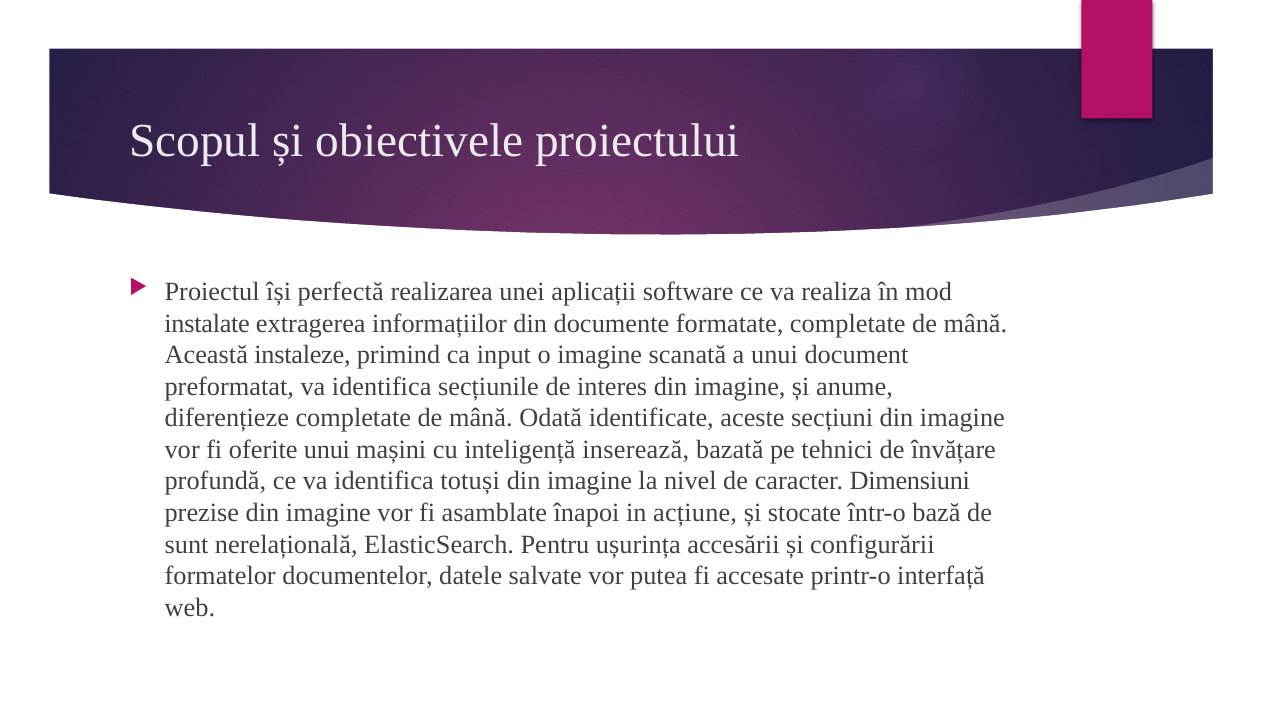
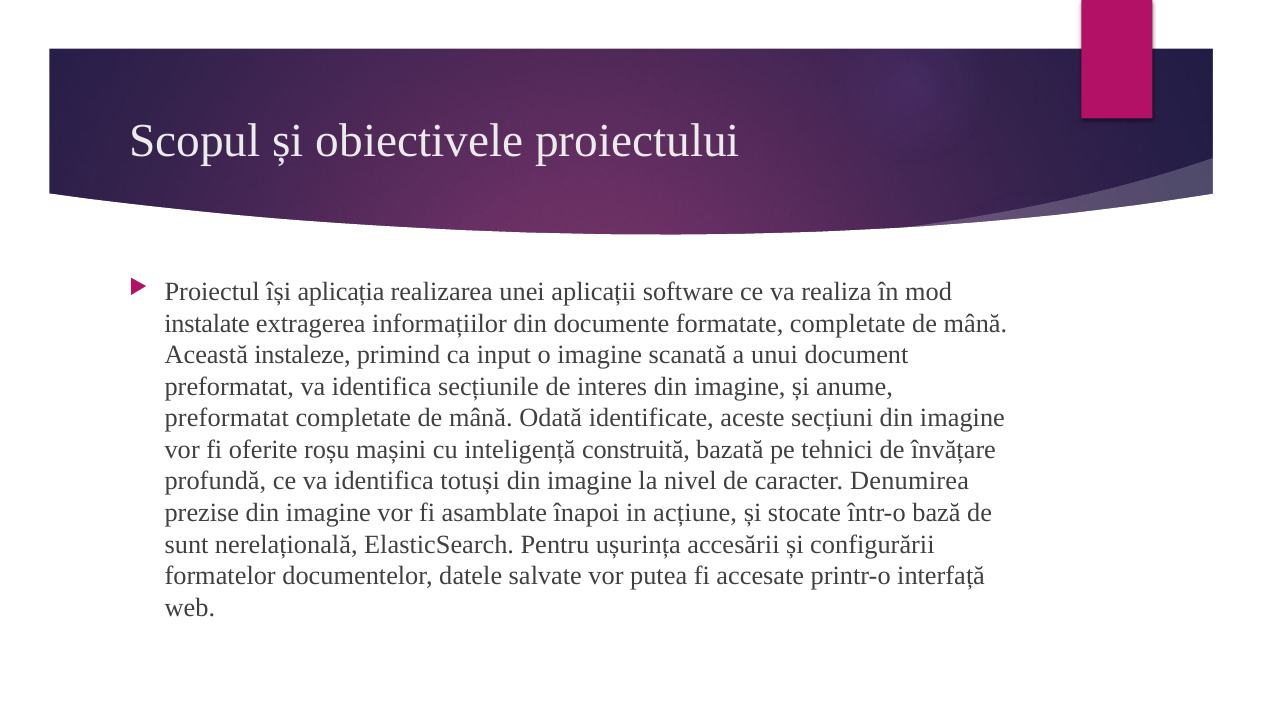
perfectă: perfectă -> aplicația (341, 292)
diferențieze: diferențieze -> preformatat (227, 418)
oferite unui: unui -> roșu (327, 450)
inserează: inserează -> construită (636, 450)
Dimensiuni: Dimensiuni -> Denumirea (910, 482)
